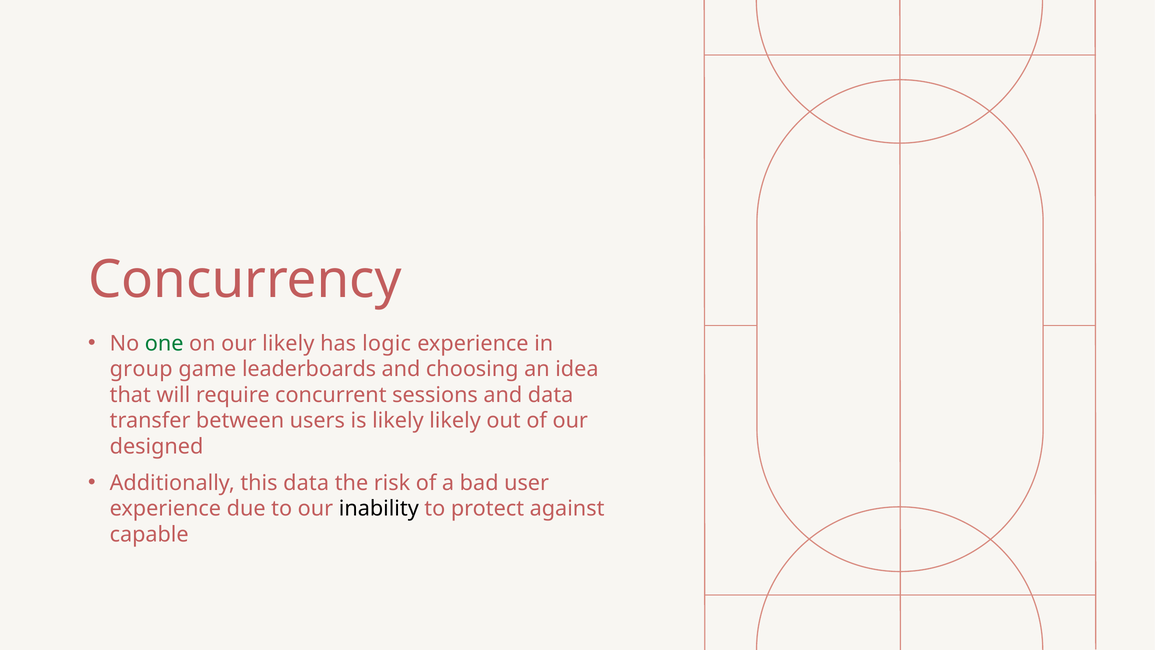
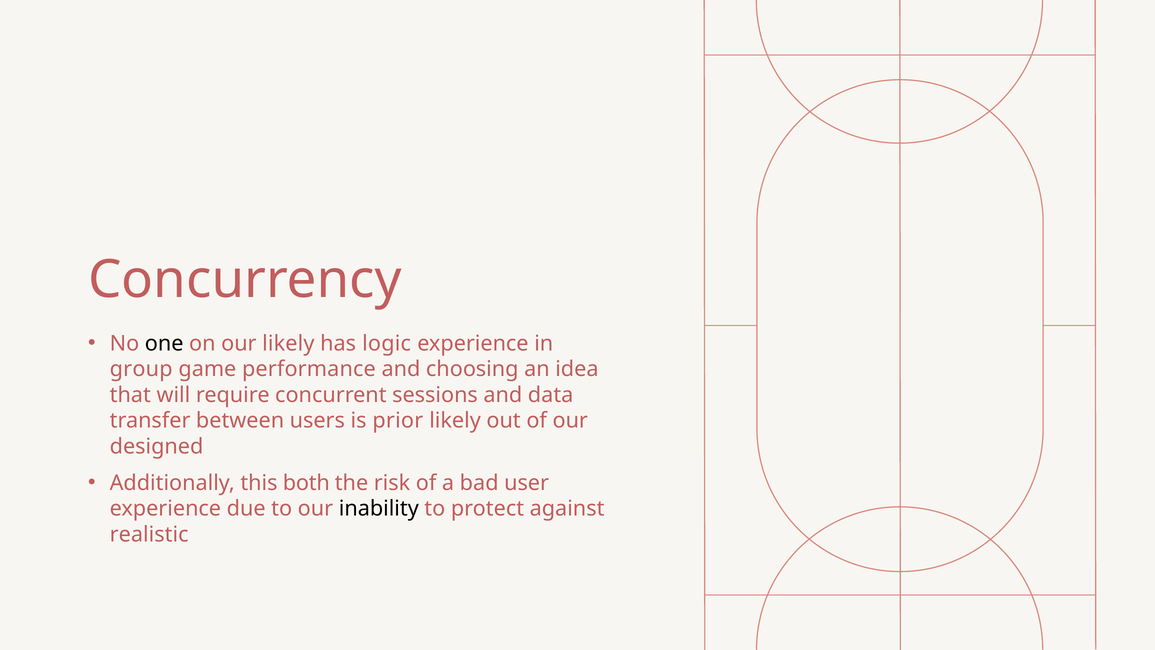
one colour: green -> black (164, 343)
leaderboards: leaderboards -> performance (309, 369)
is likely: likely -> prior (398, 421)
this data: data -> both (306, 483)
capable: capable -> realistic (149, 534)
